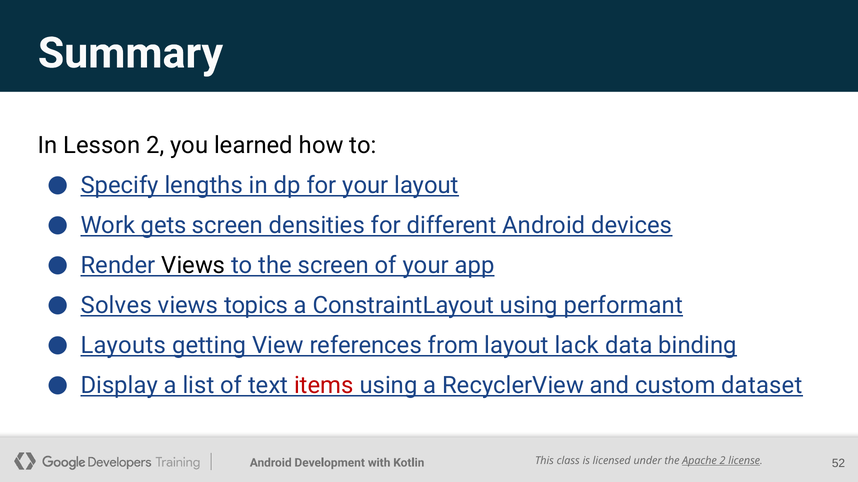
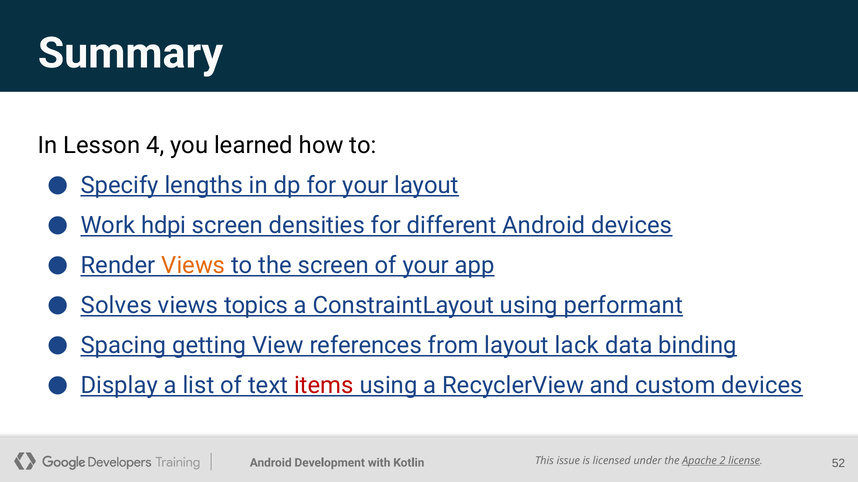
Lesson 2: 2 -> 4 (155, 146)
gets: gets -> hdpi (164, 226)
Views colour: black -> orange (193, 266)
Layouts: Layouts -> Spacing (123, 346)
custom dataset: dataset -> devices (762, 386)
class: class -> issue (568, 461)
